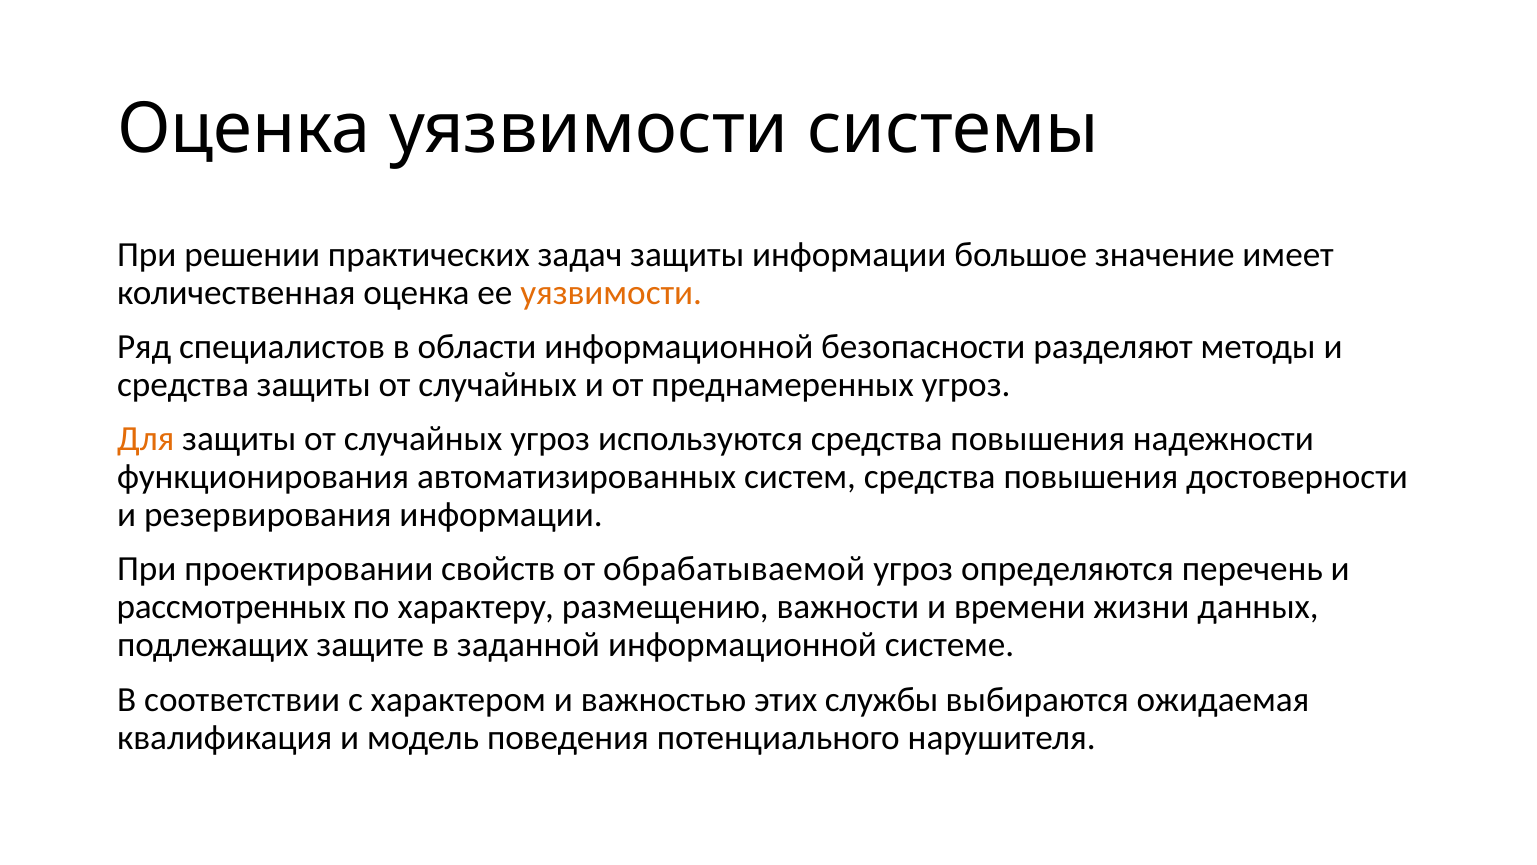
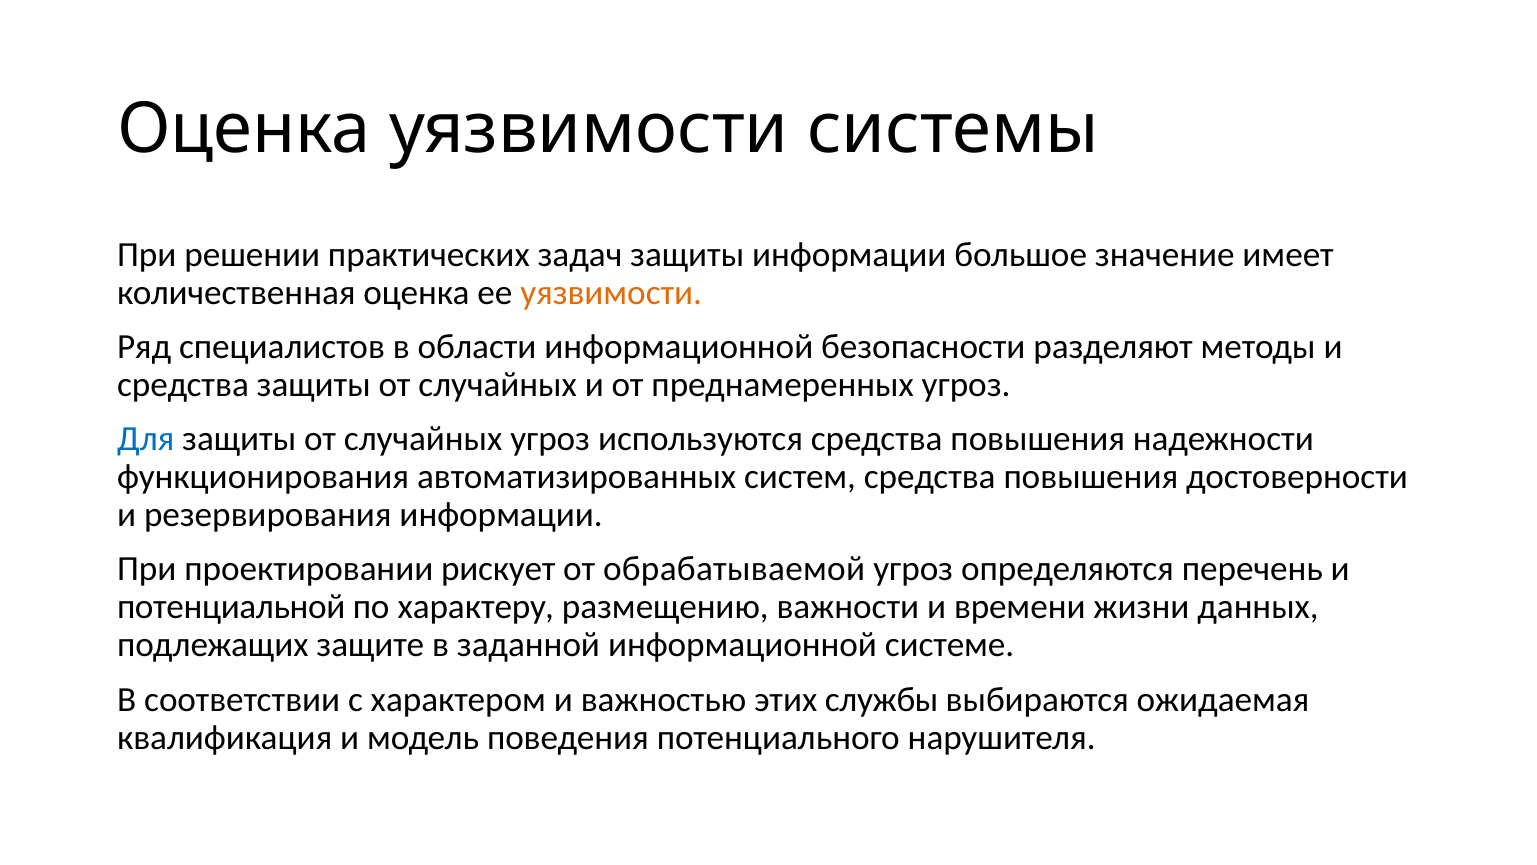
Для colour: orange -> blue (146, 439)
свойств: свойств -> рискует (498, 569)
рассмотренных: рассмотренных -> потенциальной (231, 607)
